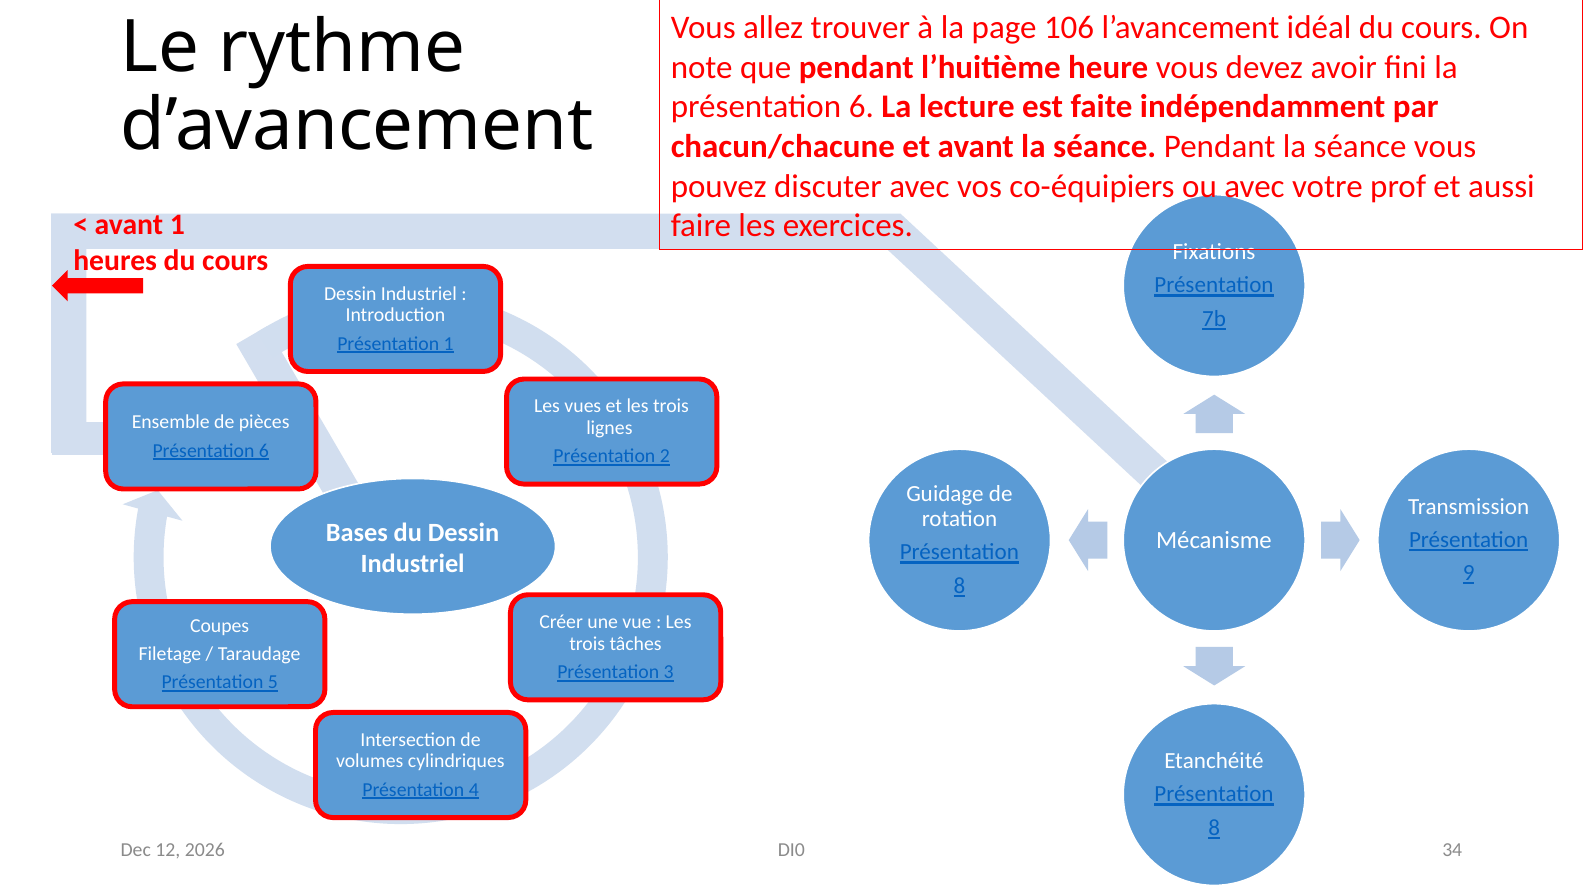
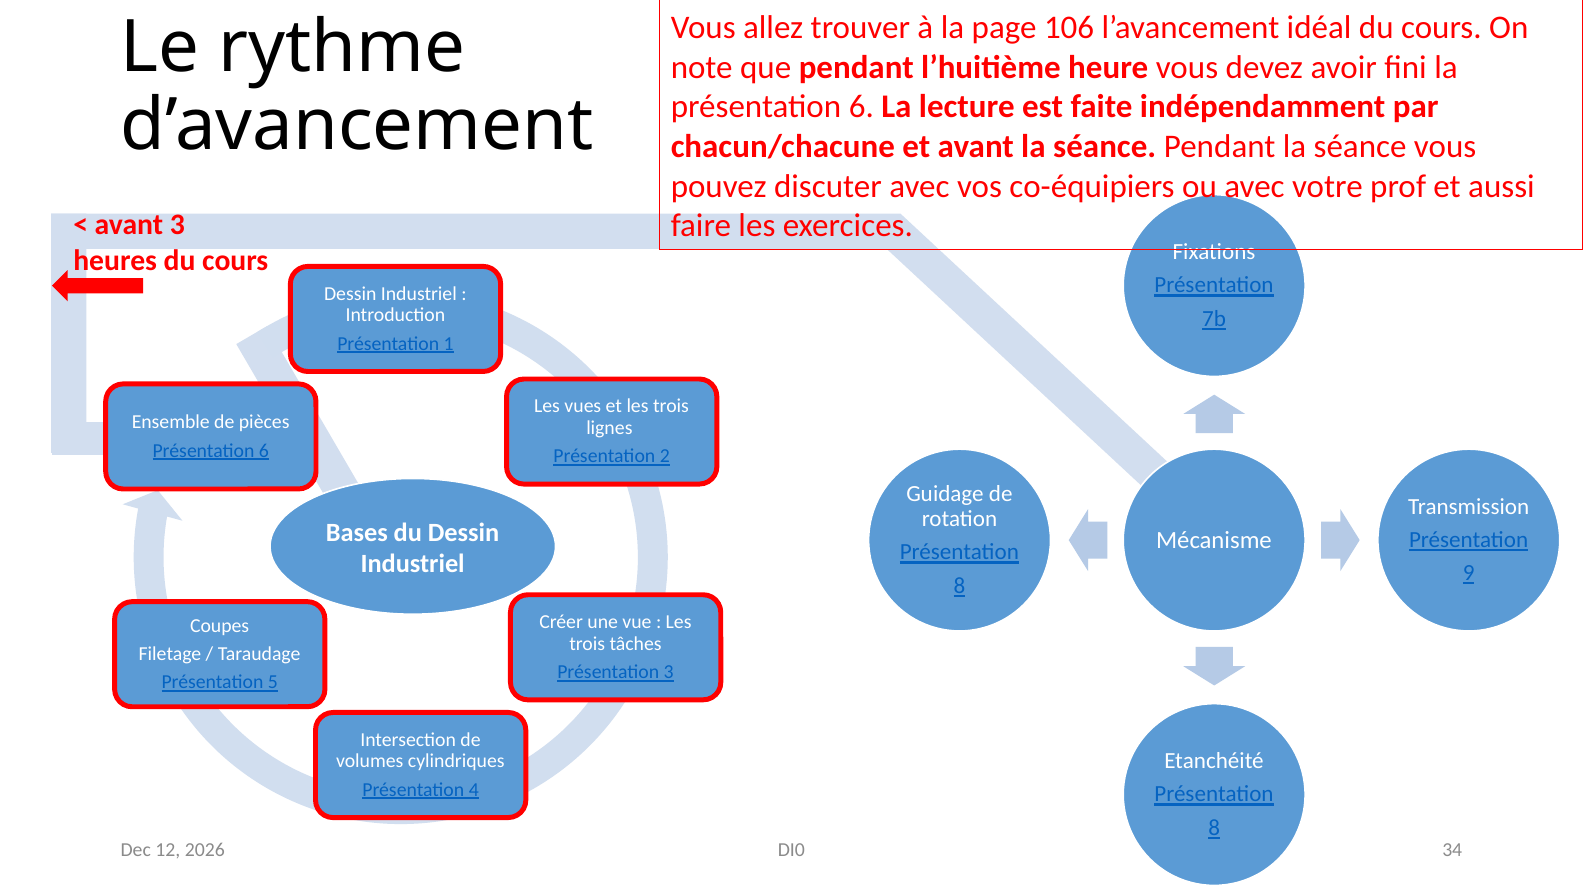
avant 1: 1 -> 3 (177, 225)
